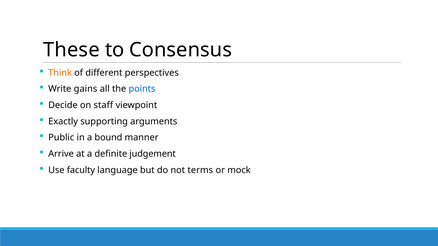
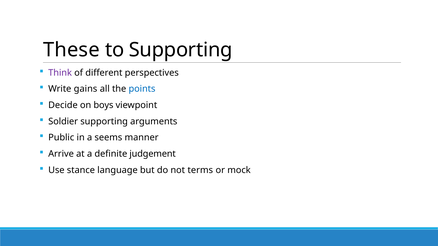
to Consensus: Consensus -> Supporting (181, 50)
Think colour: orange -> purple (60, 73)
staff: staff -> boys (103, 105)
Exactly: Exactly -> Soldier (63, 122)
bound: bound -> seems (108, 138)
faculty: faculty -> stance (81, 170)
